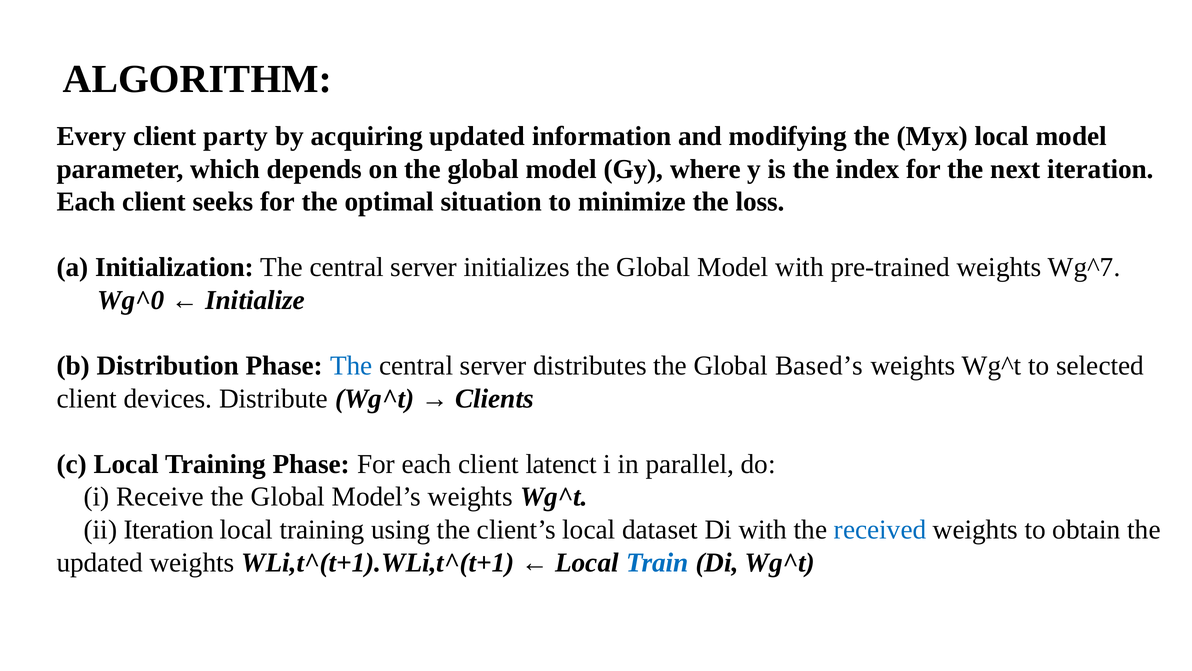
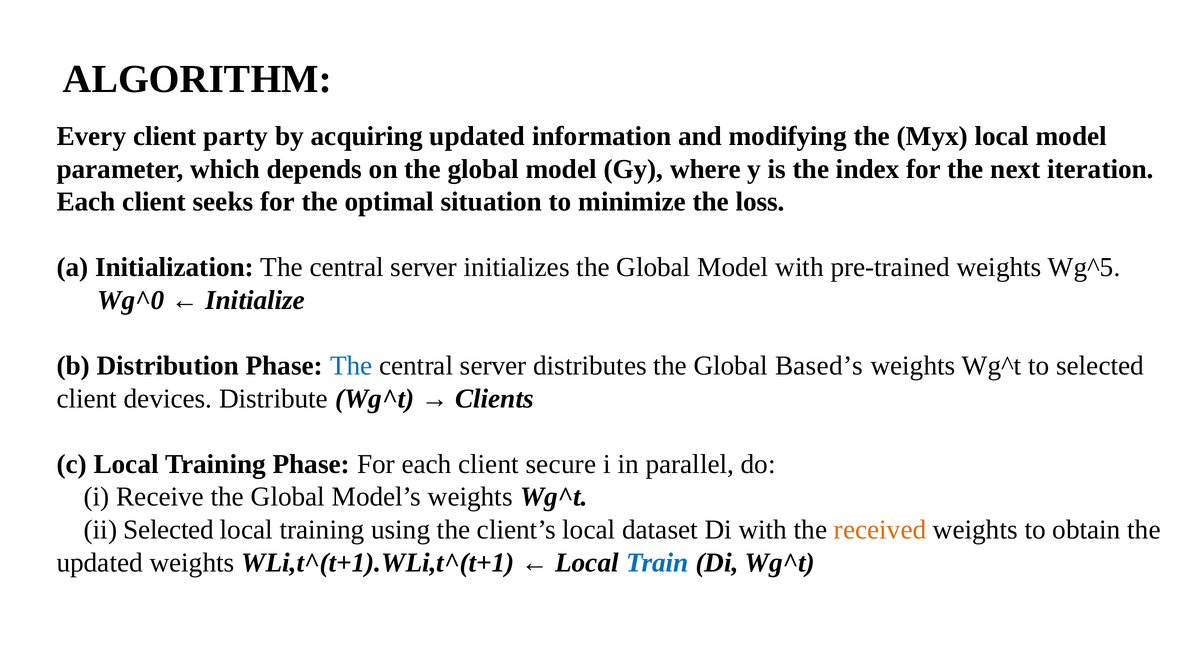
Wg^7: Wg^7 -> Wg^5 (1084, 267)
latenct: latenct -> secure (561, 464)
ii Iteration: Iteration -> Selected (169, 529)
received colour: blue -> orange (880, 529)
